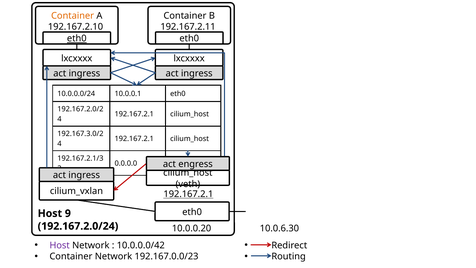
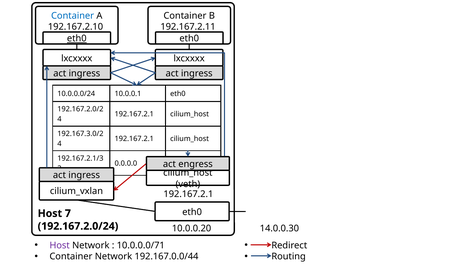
Container colour: orange -> blue (73, 16)
192.167.2.1 underline: present -> none (188, 194)
9: 9 -> 7 (68, 213)
10.0.6.30: 10.0.6.30 -> 14.0.0.30 (279, 228)
10.0.0.0/42: 10.0.0.0/42 -> 10.0.0.0/71 (141, 245)
192.167.0.0/23: 192.167.0.0/23 -> 192.167.0.0/44 (167, 256)
